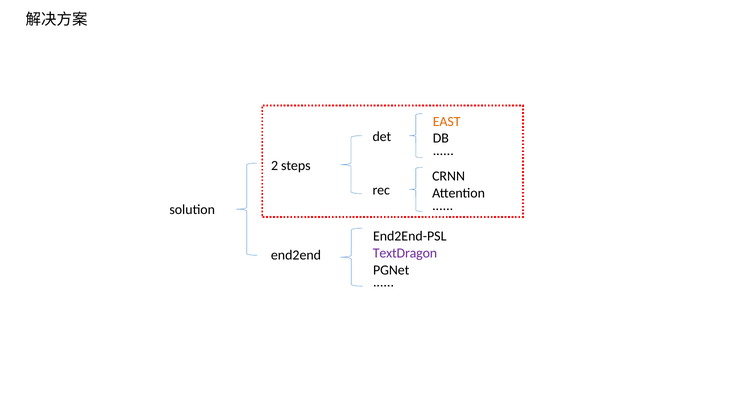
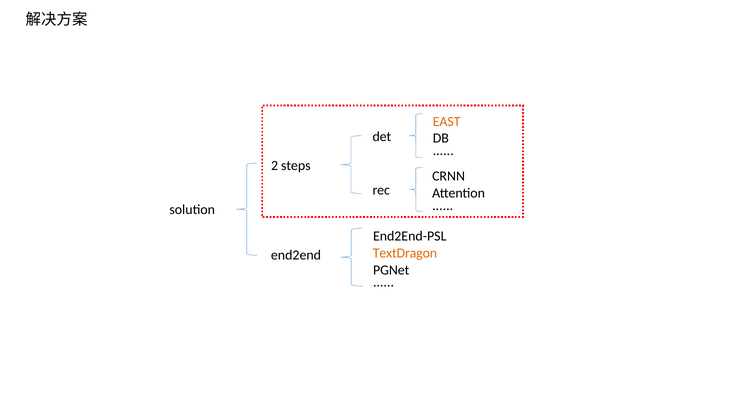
TextDragon colour: purple -> orange (405, 253)
